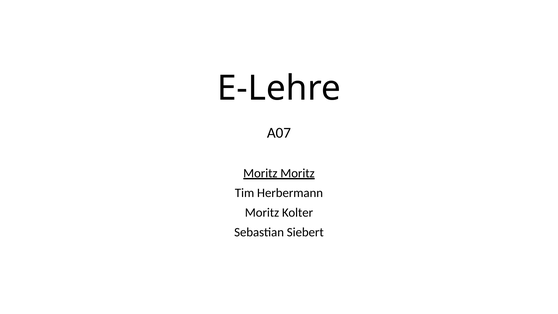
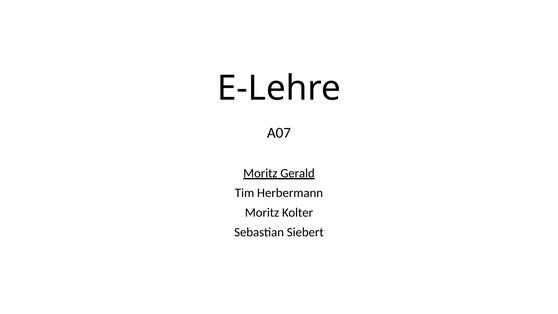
Moritz Moritz: Moritz -> Gerald (298, 173)
